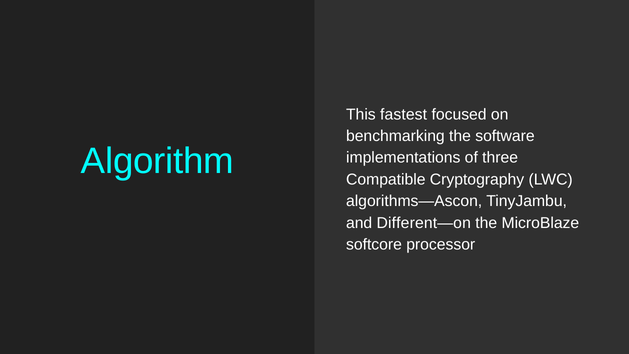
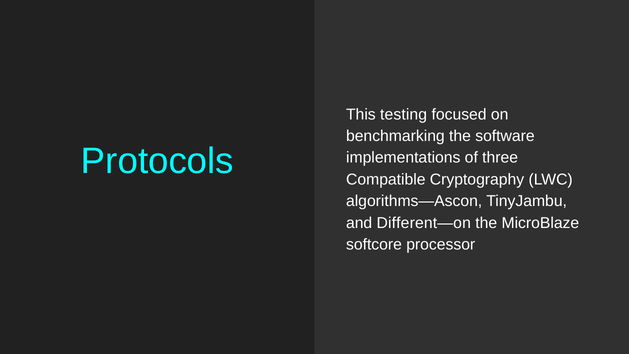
fastest: fastest -> testing (404, 114)
Algorithm: Algorithm -> Protocols (157, 161)
